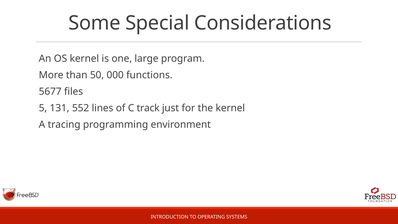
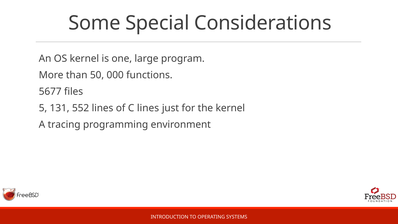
C track: track -> lines (148, 108)
